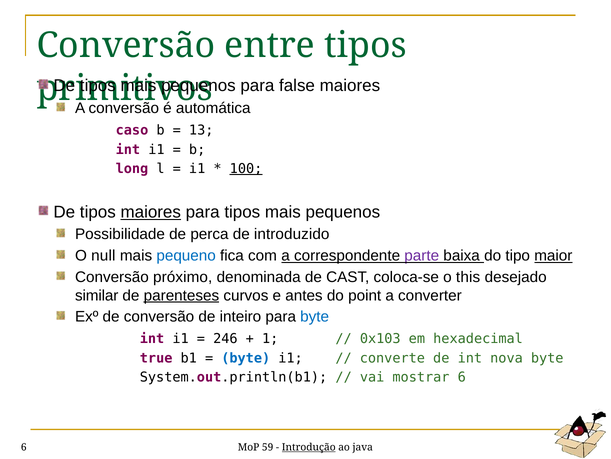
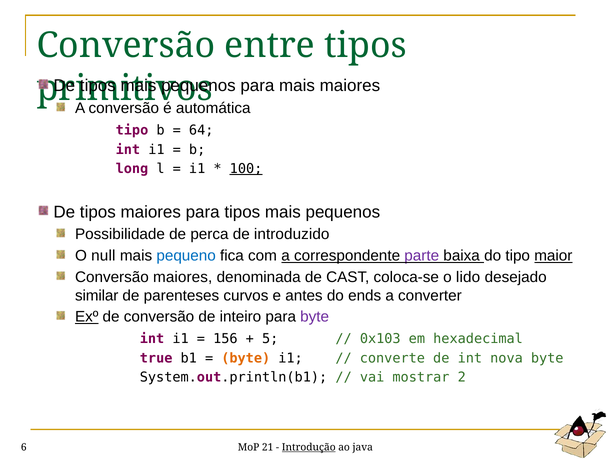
para false: false -> mais (297, 86)
caso: caso -> tipo (132, 130)
13: 13 -> 64 (201, 130)
maiores underline: present -> none (151, 212)
Conversão próximo: próximo -> maiores (183, 277)
this: this -> lido (468, 277)
parenteses underline: present -> none (181, 295)
point: point -> ends (365, 295)
Exº underline: none -> present (87, 316)
byte colour: blue -> purple (315, 316)
246: 246 -> 156 (225, 338)
1: 1 -> 5 (270, 338)
byte colour: blue -> orange (246, 358)
mostrar 6: 6 -> 2 (462, 377)
59: 59 -> 21 (268, 447)
